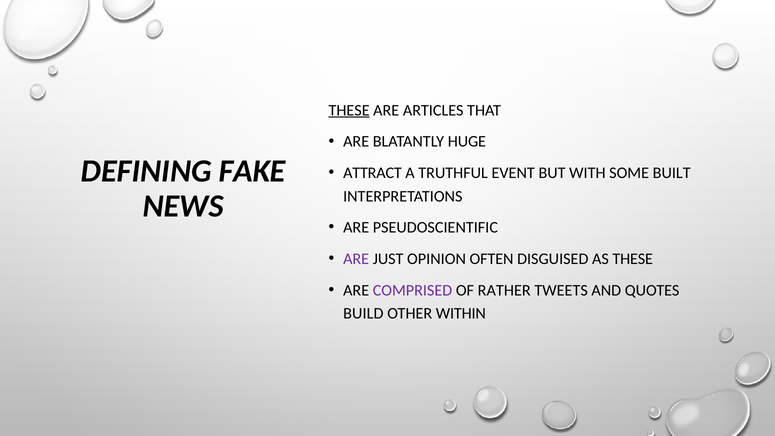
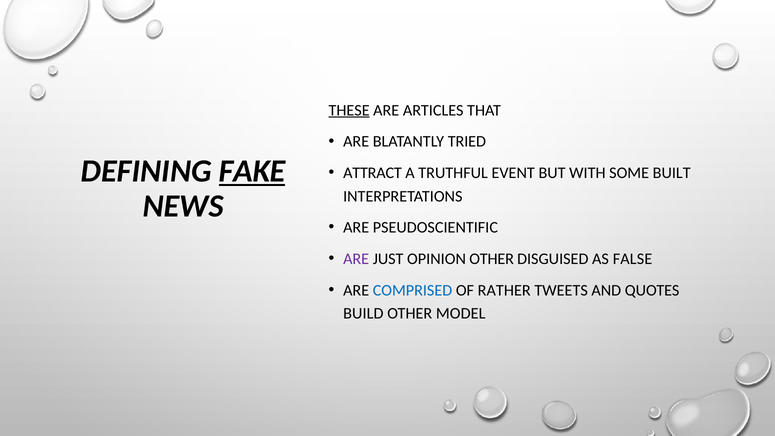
HUGE: HUGE -> TRIED (467, 142)
FAKE underline: none -> present (252, 171)
OPINION OFTEN: OFTEN -> OTHER (492, 259)
AS THESE: THESE -> FALSE (633, 259)
COMPRISED colour: purple -> blue (412, 290)
WITHIN: WITHIN -> MODEL (461, 313)
